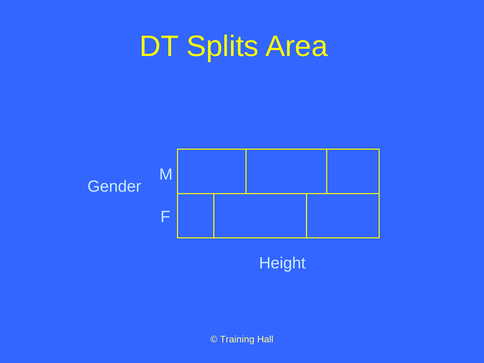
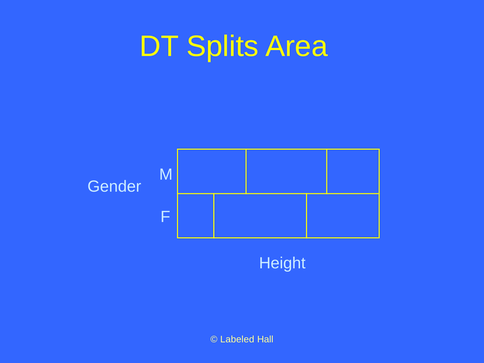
Training: Training -> Labeled (237, 339)
